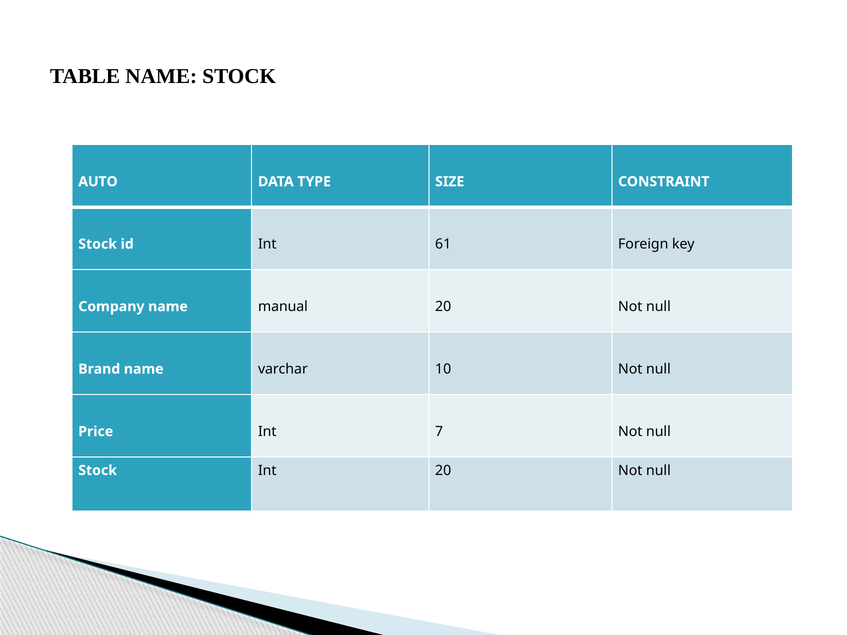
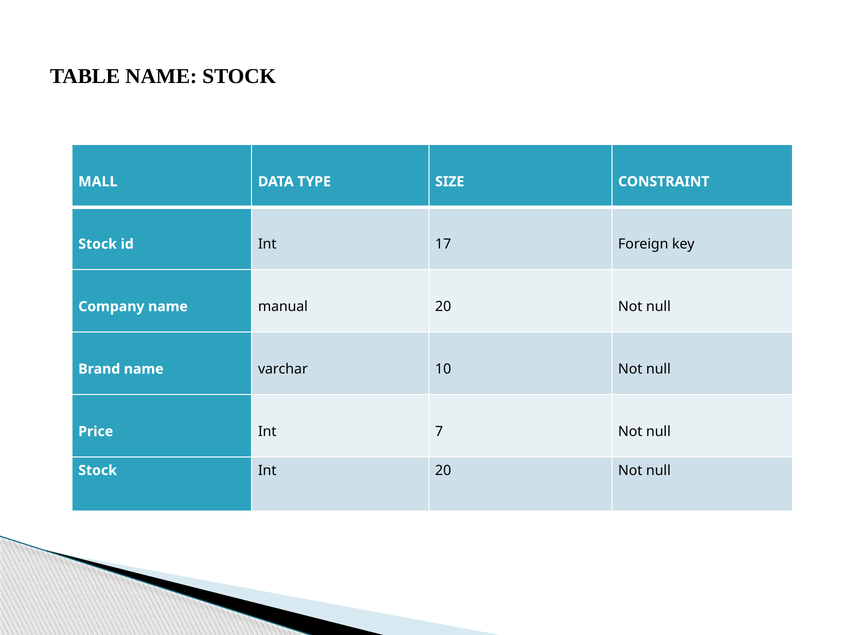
AUTO: AUTO -> MALL (98, 182)
61: 61 -> 17 (443, 244)
